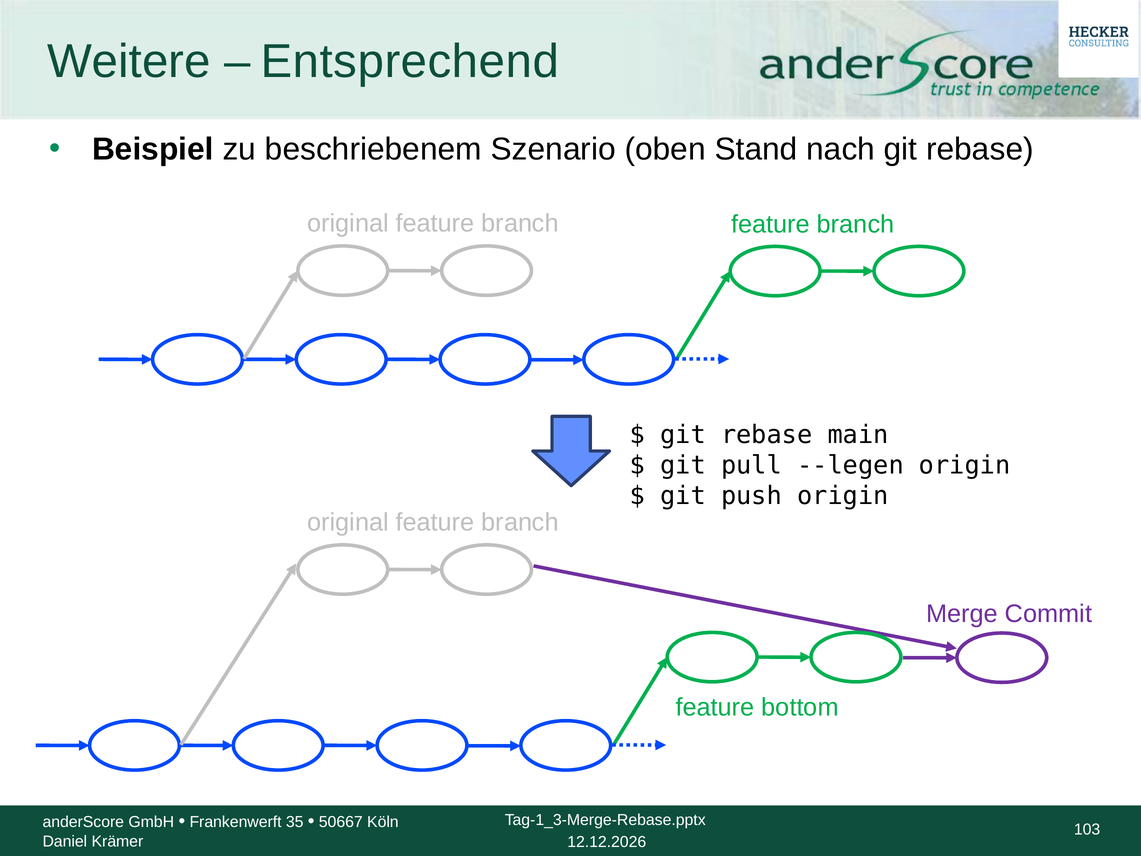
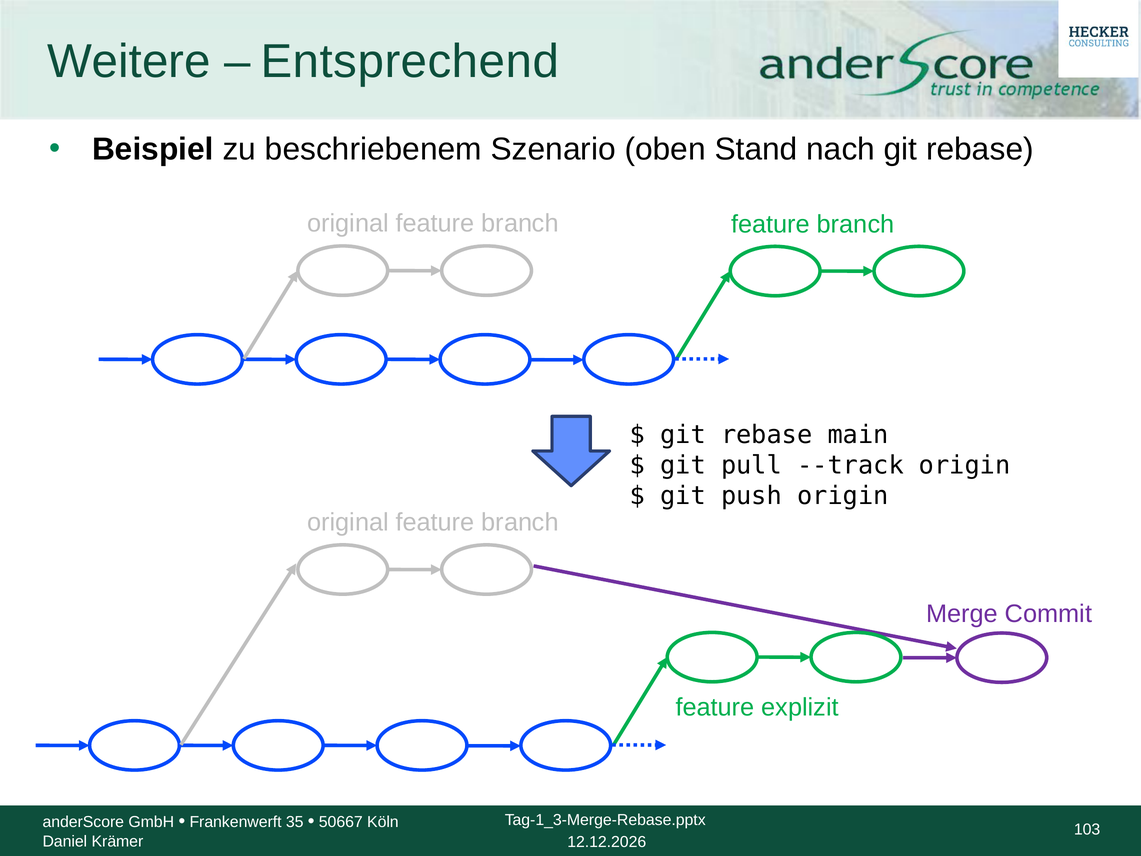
--legen: --legen -> --track (850, 465)
bottom: bottom -> explizit (800, 707)
